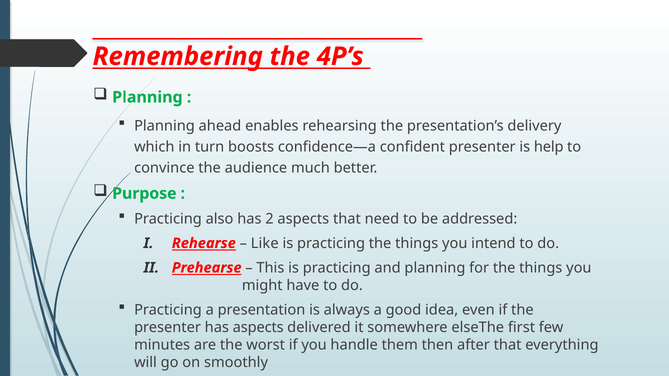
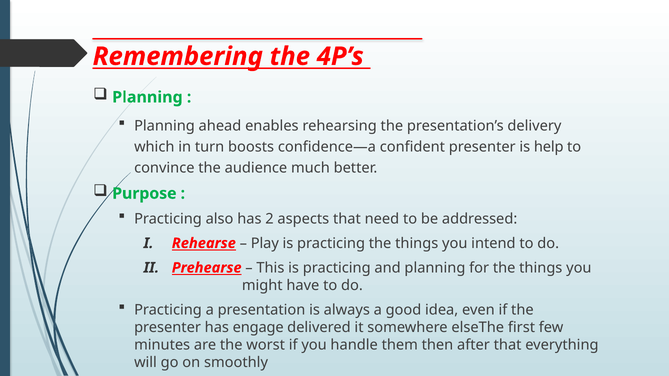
Like: Like -> Play (265, 243)
has aspects: aspects -> engage (258, 328)
